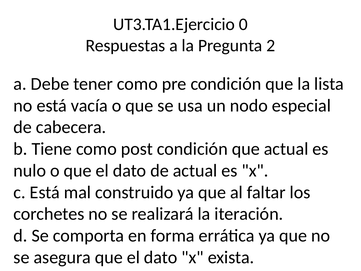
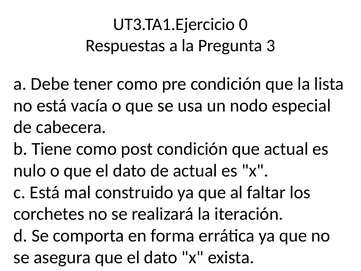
2: 2 -> 3 (271, 45)
